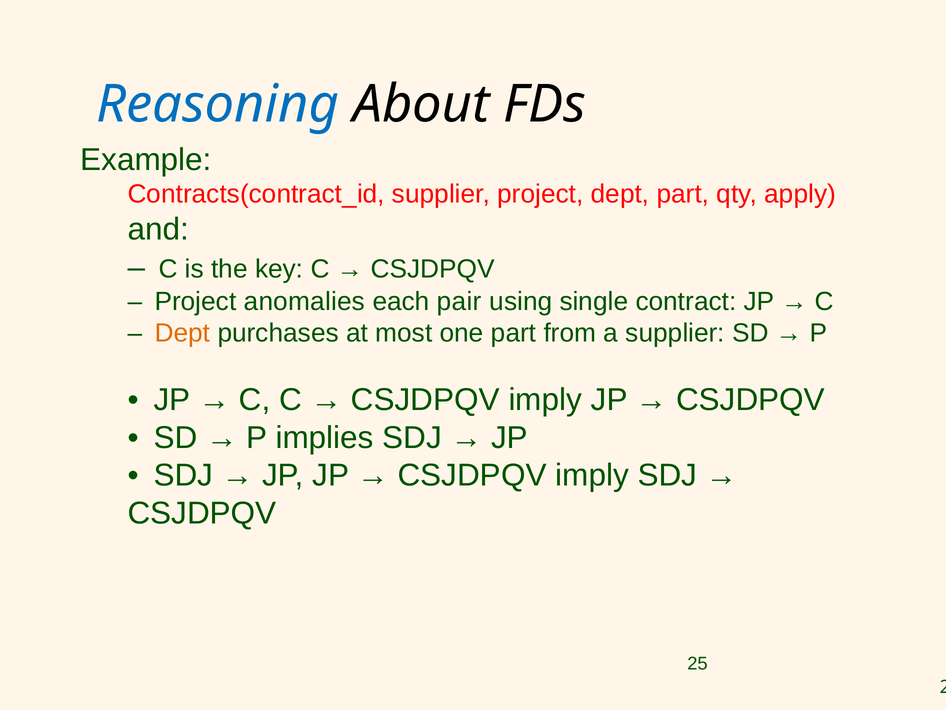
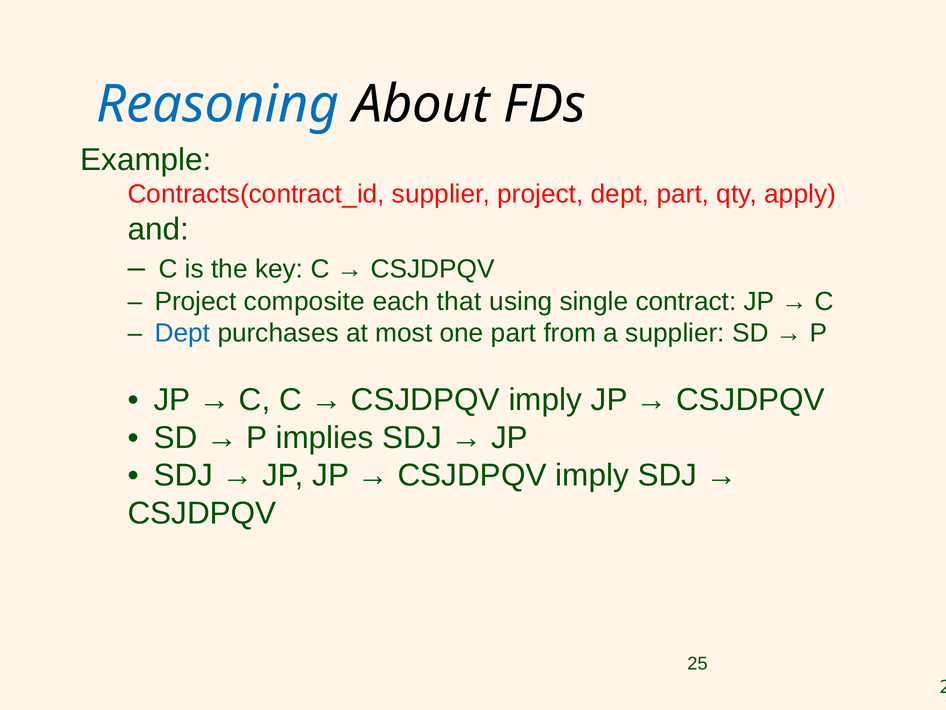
anomalies: anomalies -> composite (304, 301)
pair: pair -> that (459, 301)
Dept colour: orange -> blue (182, 333)
